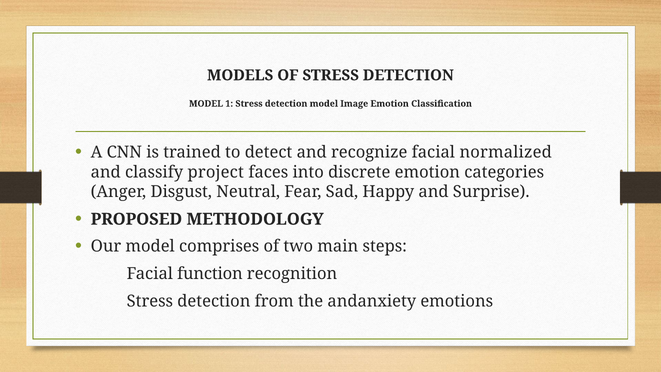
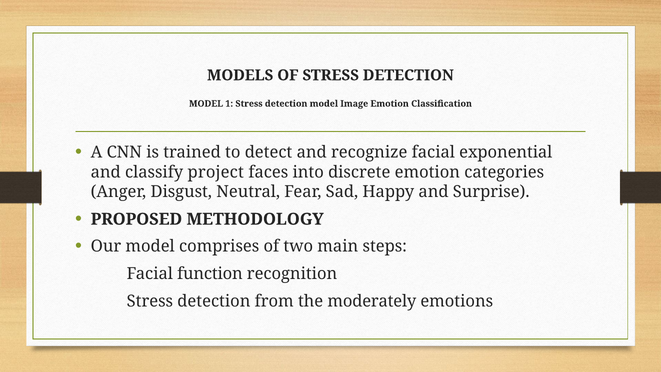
normalized: normalized -> exponential (506, 152)
andanxiety: andanxiety -> moderately (372, 301)
